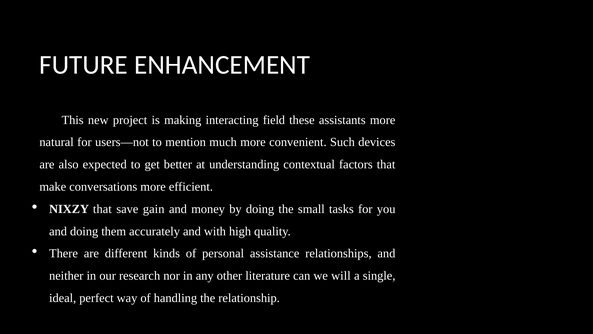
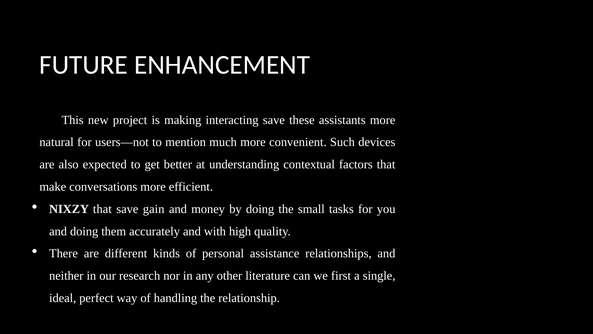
interacting field: field -> save (274, 120)
will: will -> first (341, 275)
